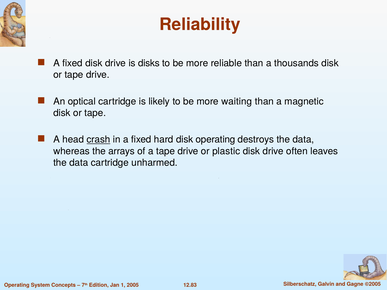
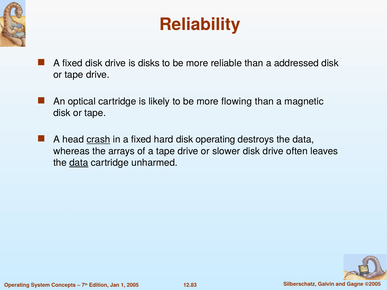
thousands: thousands -> addressed (296, 63)
waiting: waiting -> flowing (237, 101)
plastic: plastic -> slower (226, 151)
data underline: none -> present (79, 163)
